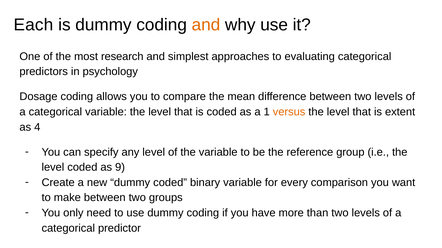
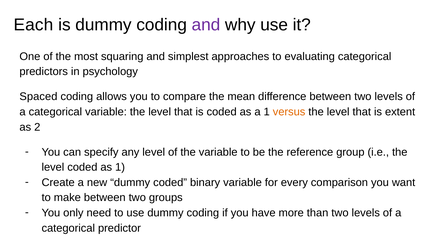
and colour: orange -> purple (206, 25)
research: research -> squaring (122, 57)
Dosage: Dosage -> Spaced (38, 97)
4: 4 -> 2 (37, 127)
as 9: 9 -> 1 (120, 168)
